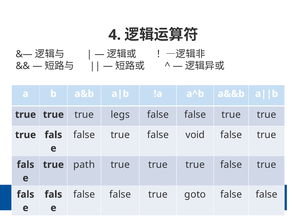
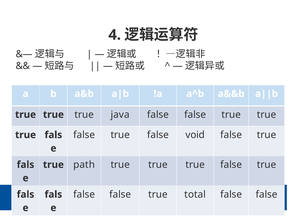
legs: legs -> java (120, 115)
goto: goto -> total (195, 195)
